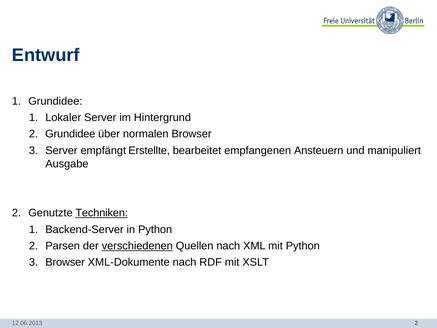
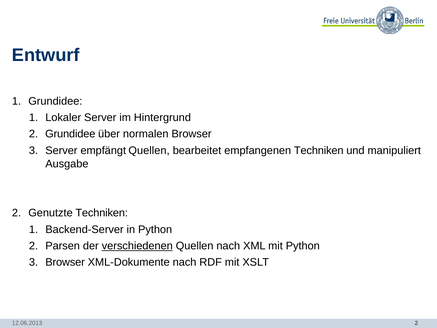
empfängt Erstellte: Erstellte -> Quellen (149, 150)
empfangenen Ansteuern: Ansteuern -> Techniken (319, 150)
Techniken underline: present -> none (102, 213)
